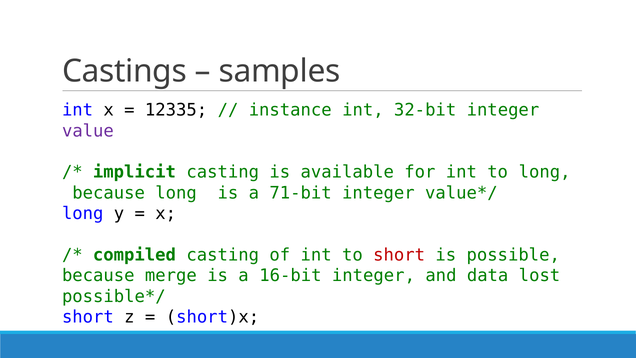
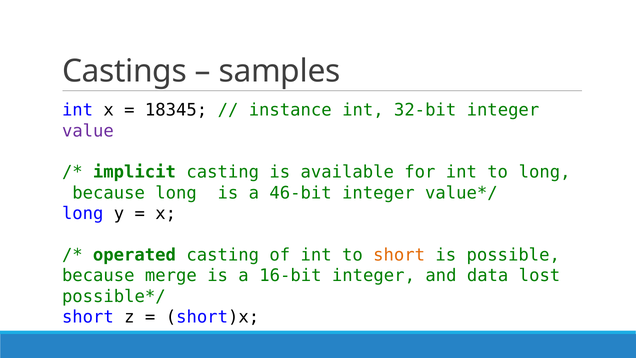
12335: 12335 -> 18345 (176, 110)
71-bit: 71-bit -> 46-bit (301, 193)
compiled: compiled -> operated (134, 255)
short colour: red -> orange (399, 255)
